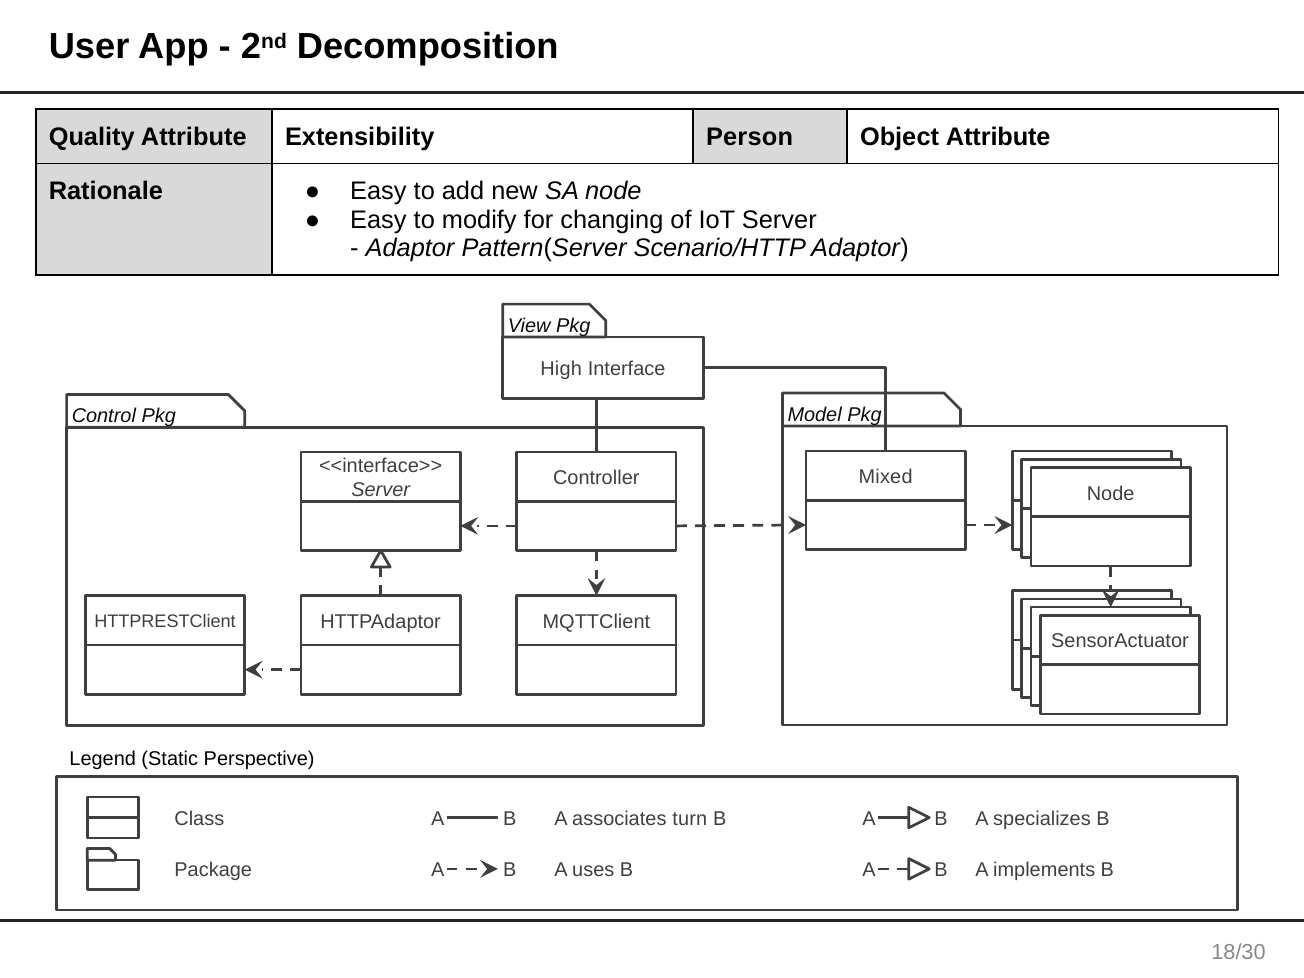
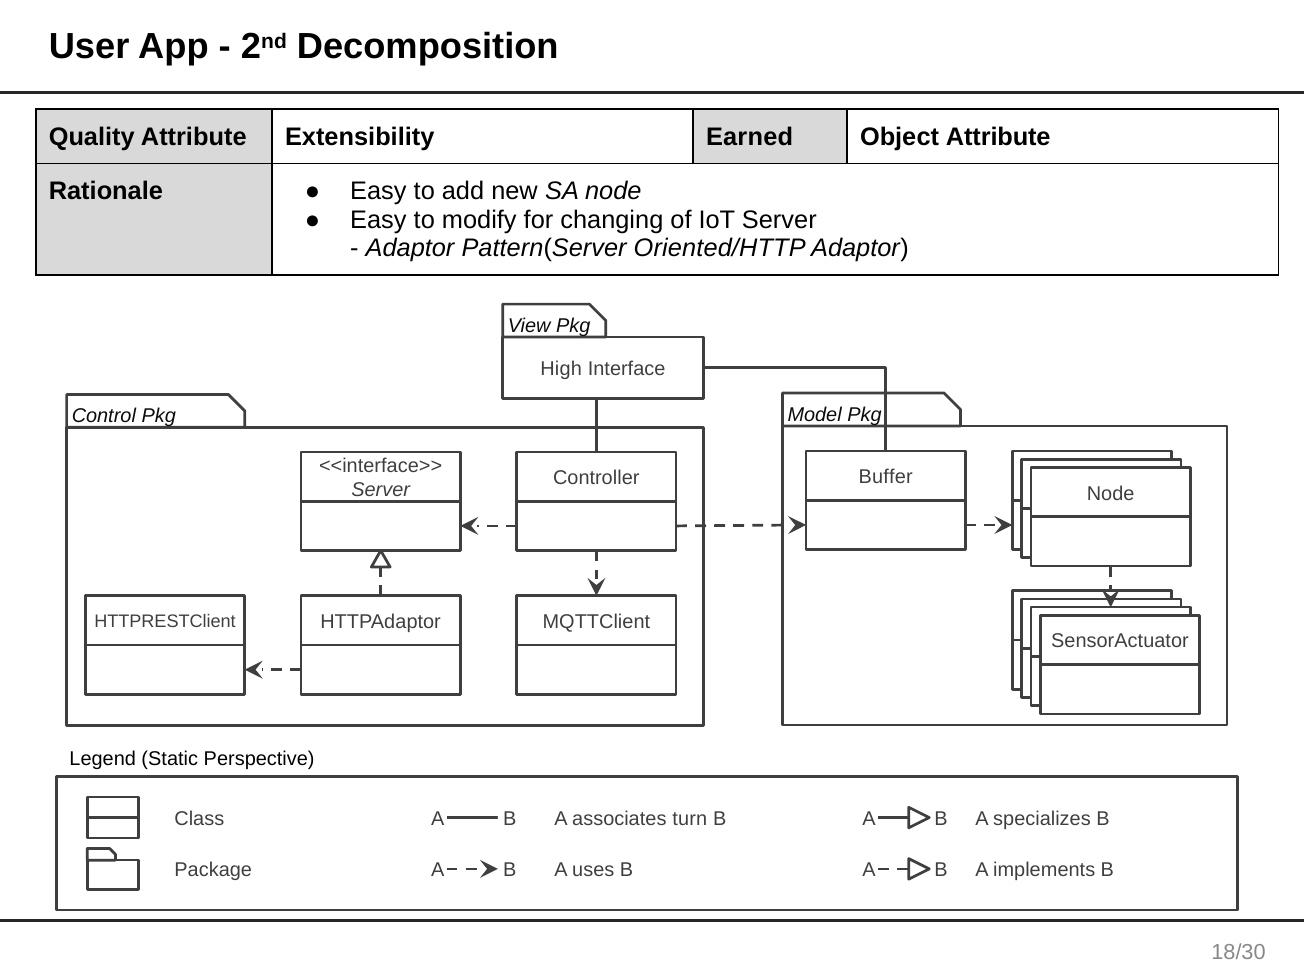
Person: Person -> Earned (750, 137)
Scenario/HTTP: Scenario/HTTP -> Oriented/HTTP (720, 248)
Mixed: Mixed -> Buffer (886, 477)
